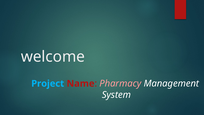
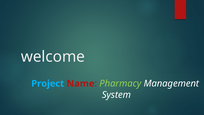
Pharmacy colour: pink -> light green (120, 83)
